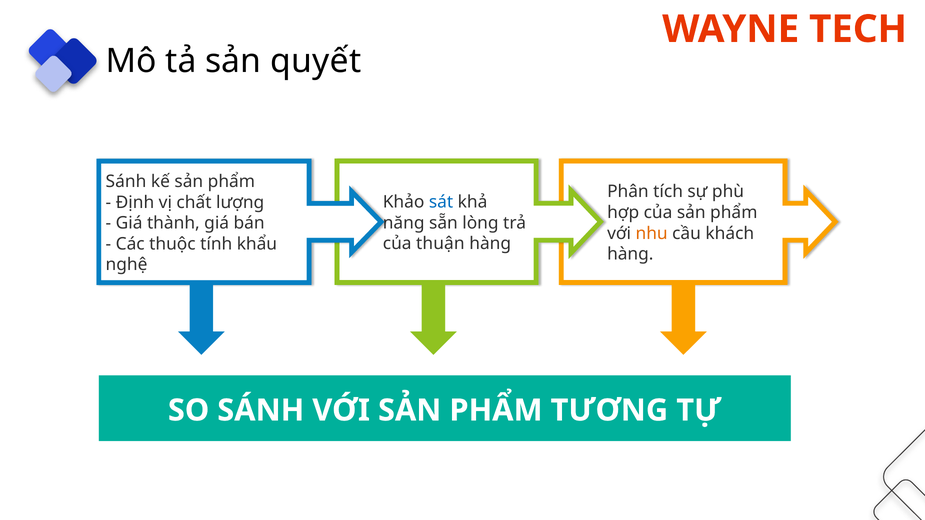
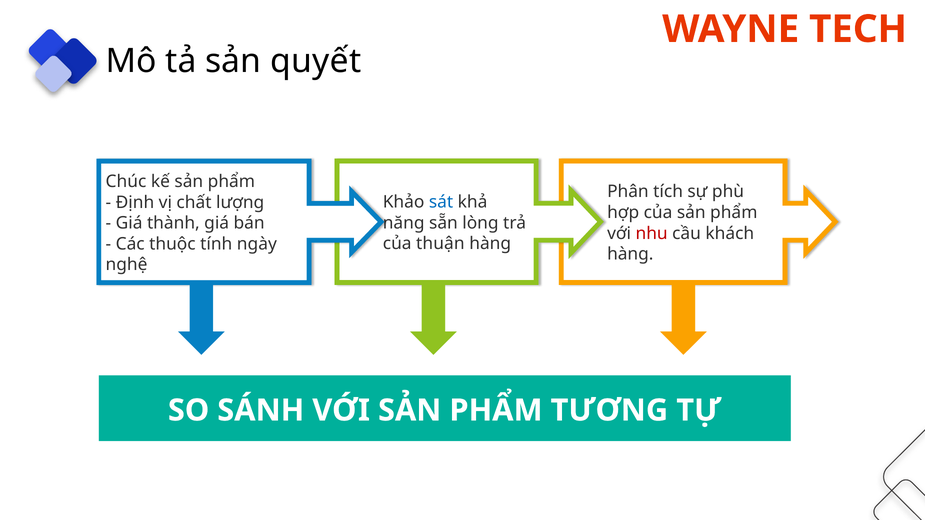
Sánh: Sánh -> Chúc (126, 182)
nhu colour: orange -> red (652, 234)
khẩu: khẩu -> ngày (257, 244)
